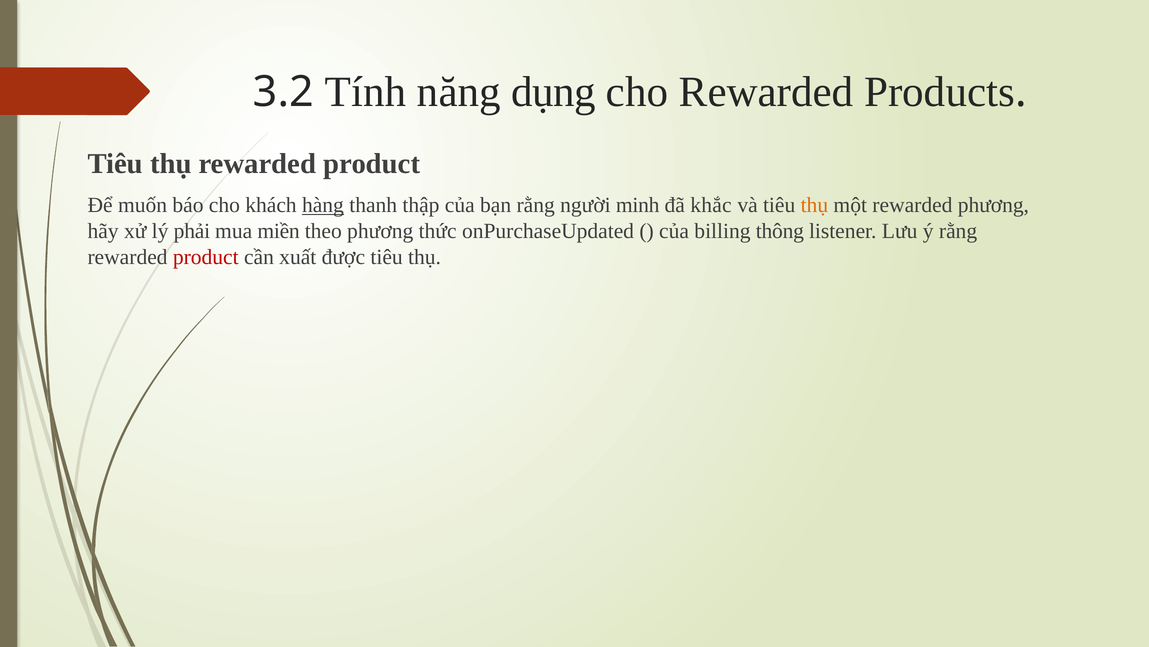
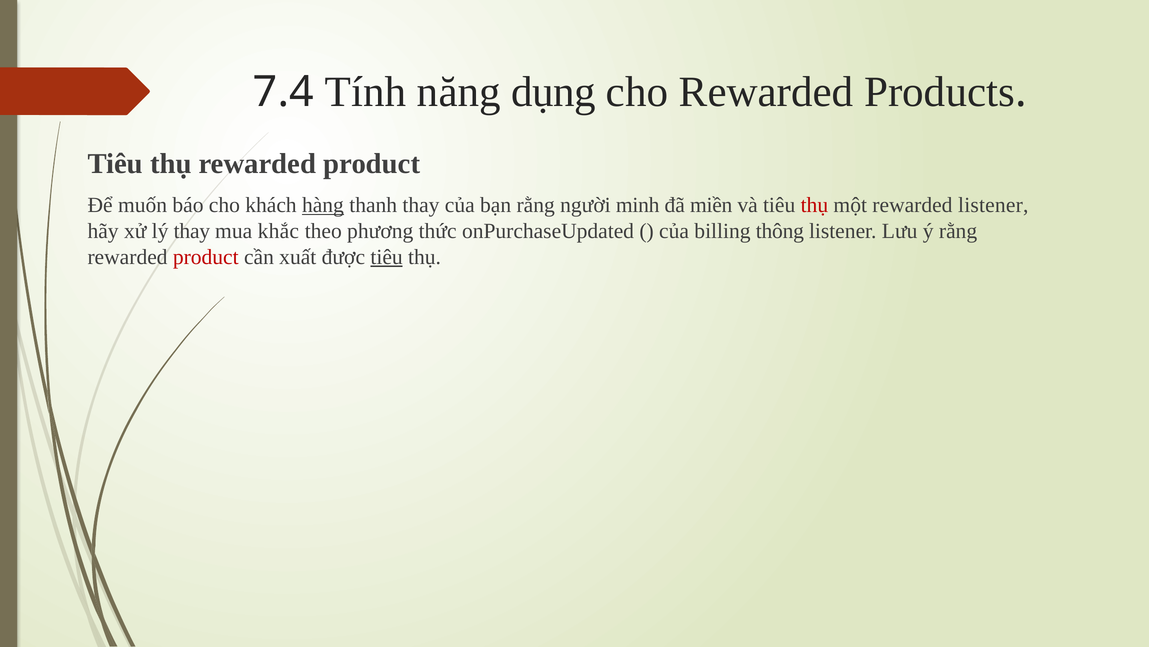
3.2: 3.2 -> 7.4 (283, 92)
thanh thập: thập -> thay (421, 205)
khắc: khắc -> miền (711, 205)
thụ colour: orange -> red (814, 205)
rewarded phương: phương -> listener (993, 205)
lý phải: phải -> thay (192, 231)
miền: miền -> khắc (278, 231)
tiêu underline: none -> present (387, 257)
